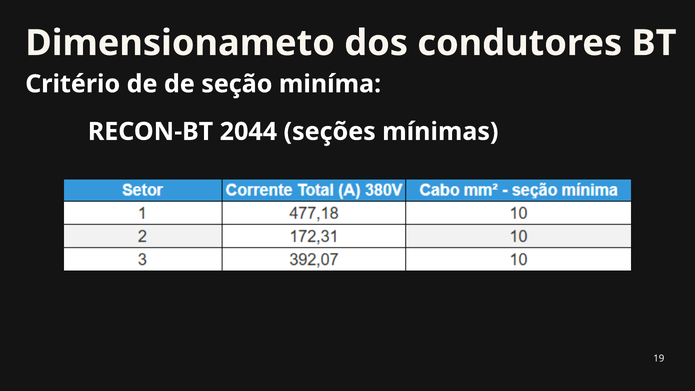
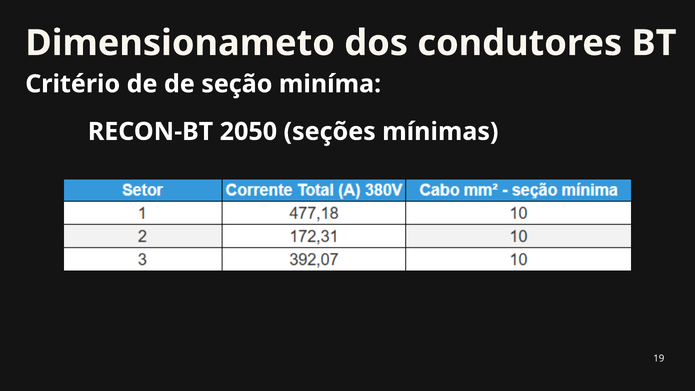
2044: 2044 -> 2050 (248, 132)
